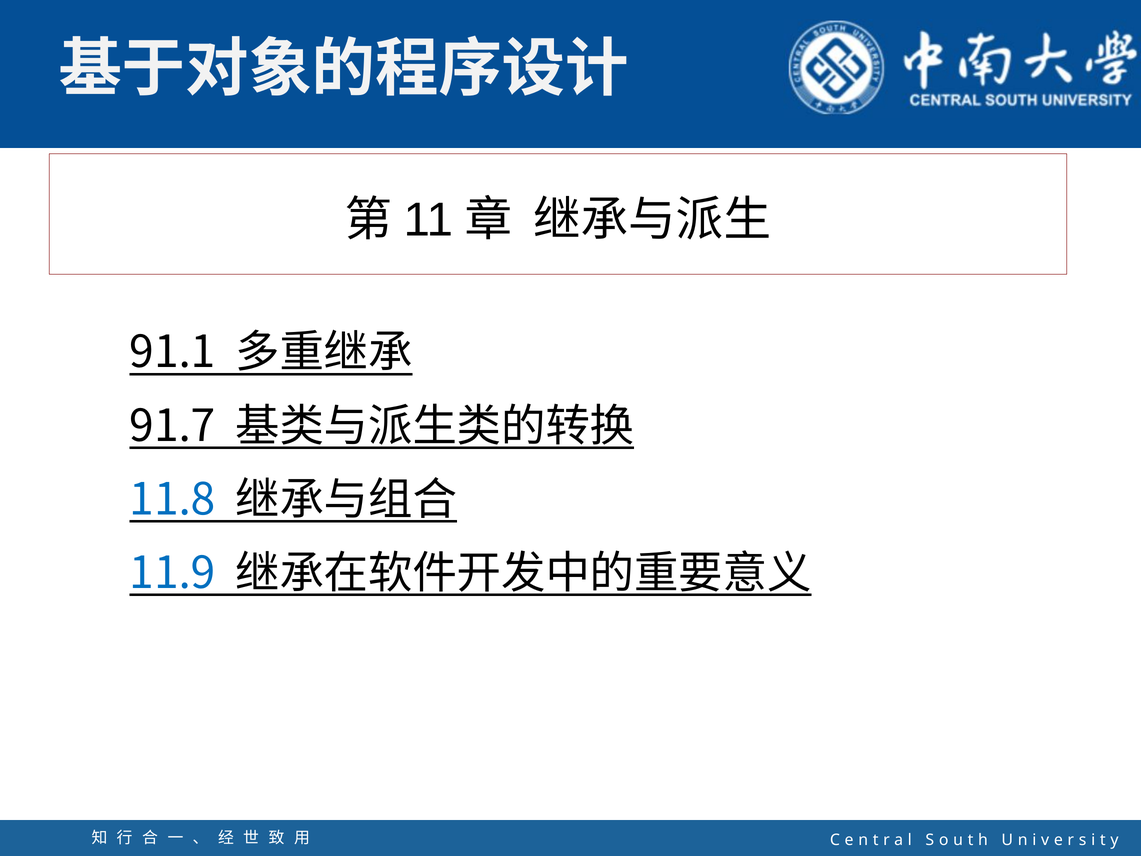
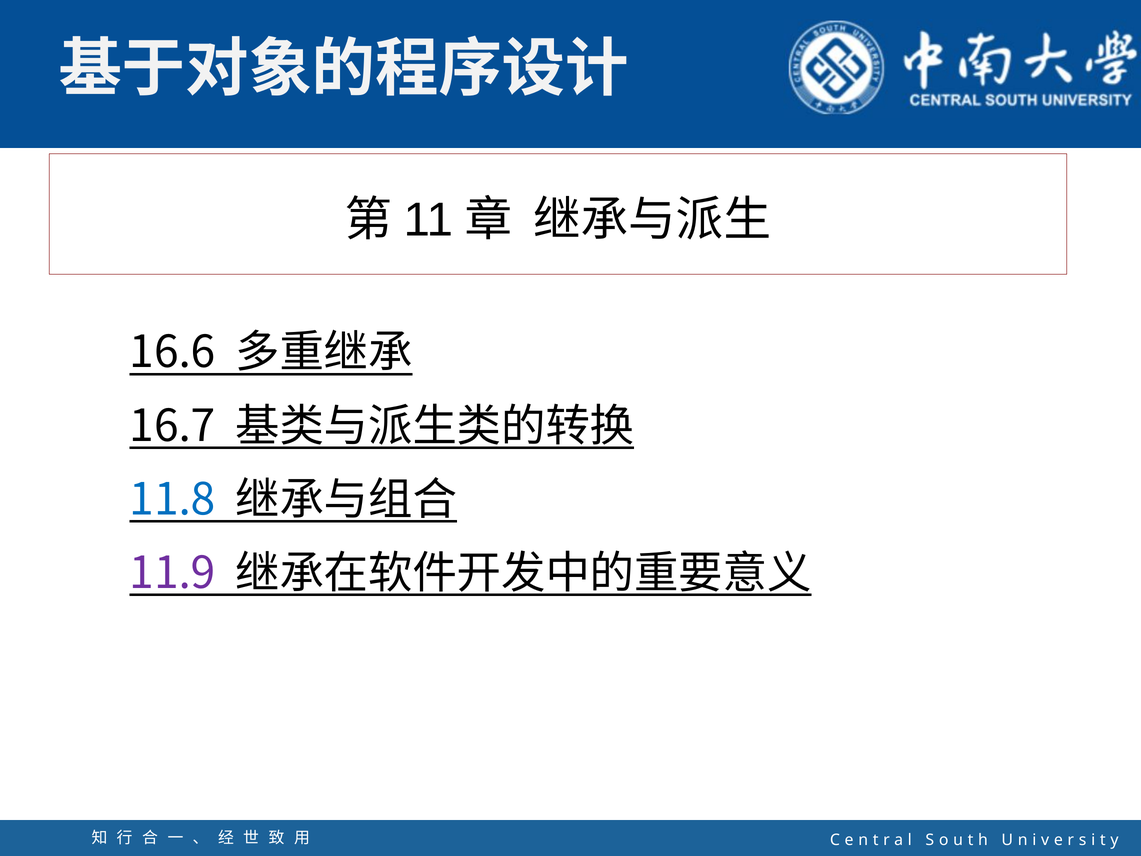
91.1: 91.1 -> 16.6 (172, 353)
91.7: 91.7 -> 16.7 (172, 426)
11.9 colour: blue -> purple (172, 573)
